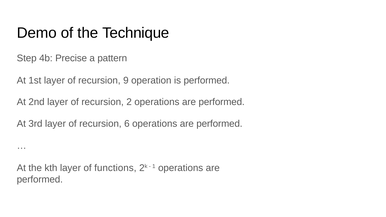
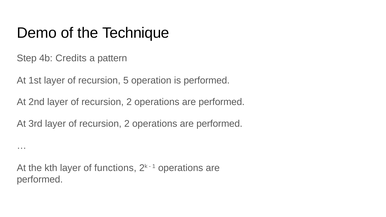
Precise: Precise -> Credits (71, 58)
9: 9 -> 5 (126, 80)
6: 6 -> 2 (127, 124)
